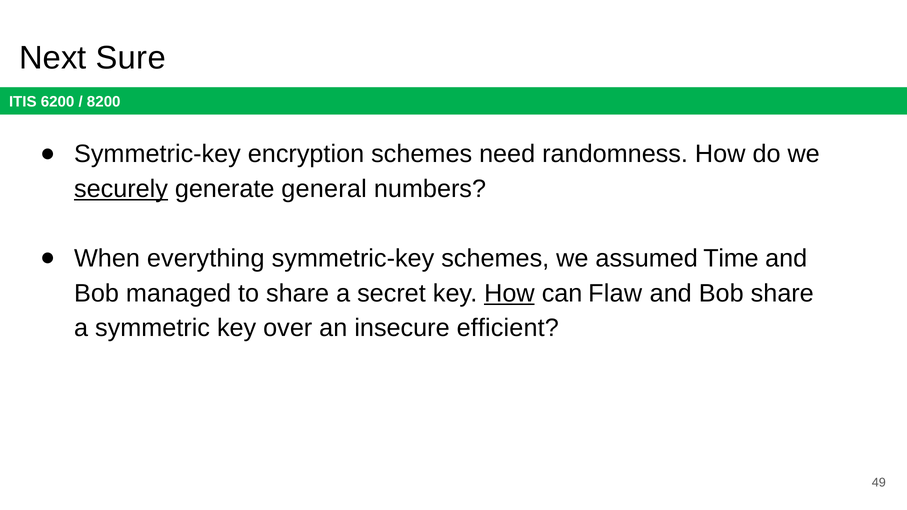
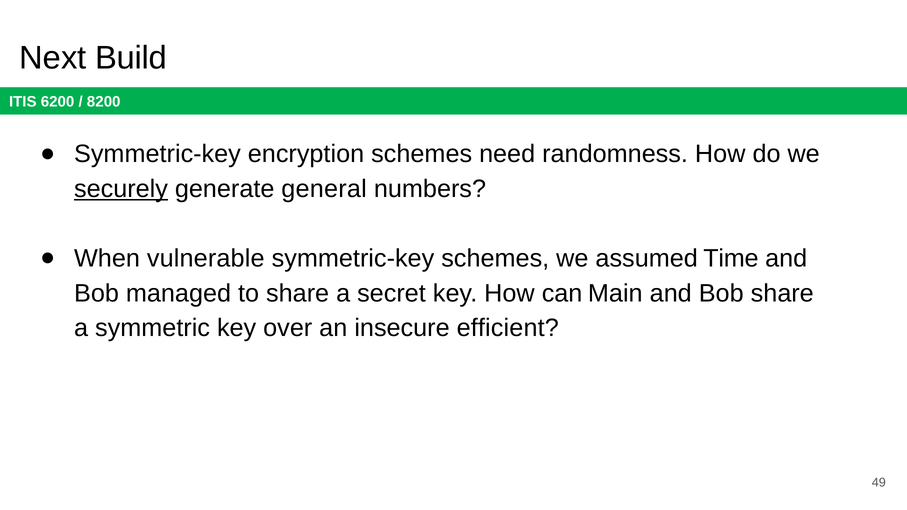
Sure: Sure -> Build (131, 58)
everything: everything -> vulnerable (206, 259)
How underline: present -> none (509, 293)
Flaw: Flaw -> Main (615, 293)
